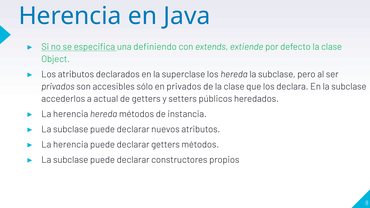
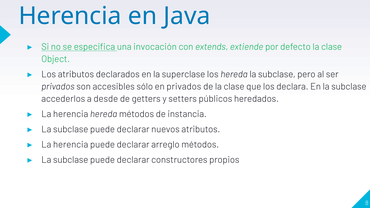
definiendo: definiendo -> invocación (155, 47)
actual: actual -> desde (106, 99)
declarar getters: getters -> arreglo (165, 145)
